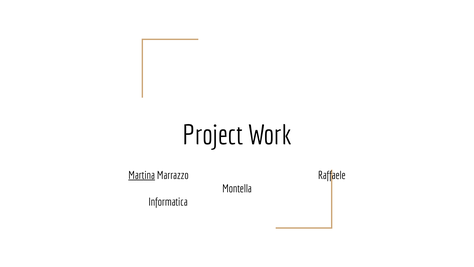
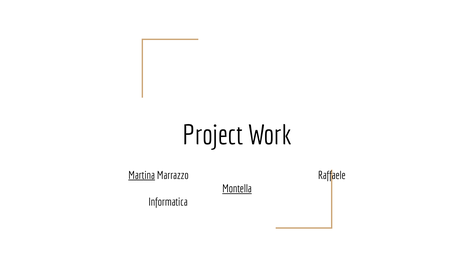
Montella underline: none -> present (237, 189)
